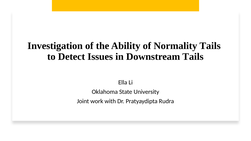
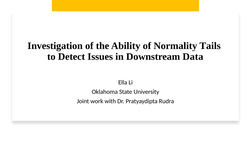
Downstream Tails: Tails -> Data (193, 57)
